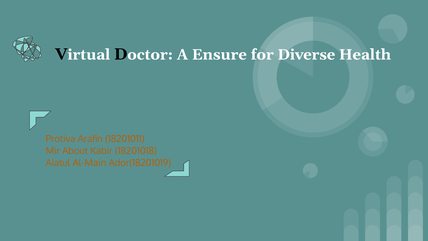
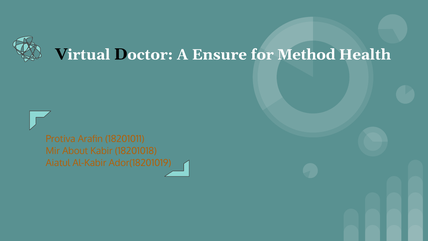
Diverse: Diverse -> Method (306, 55)
Al-Main: Al-Main -> Al-Kabir (89, 163)
